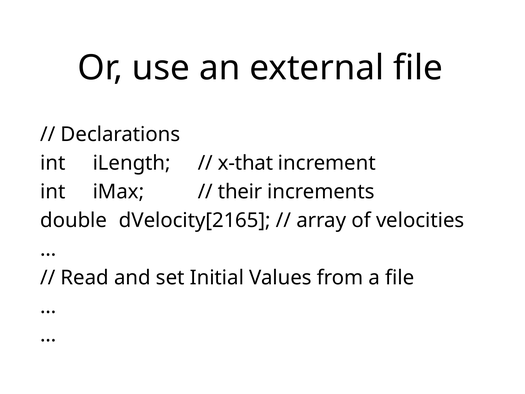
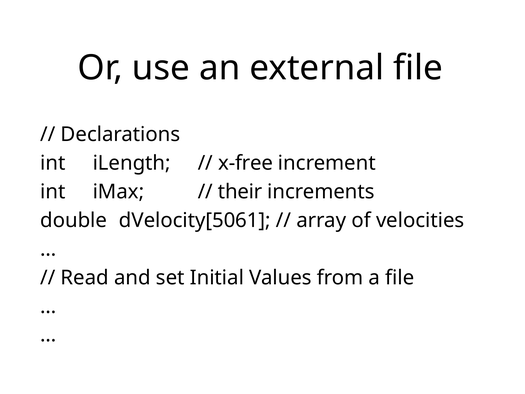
x-that: x-that -> x-free (246, 163)
dVelocity[2165: dVelocity[2165 -> dVelocity[5061 (195, 220)
